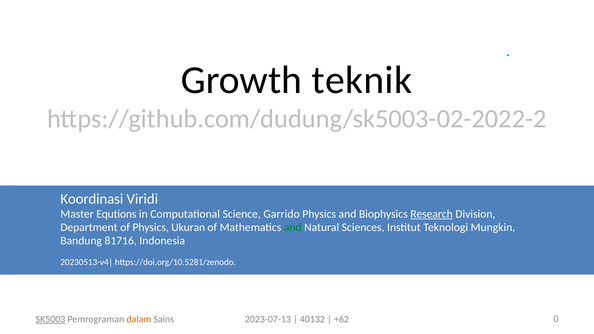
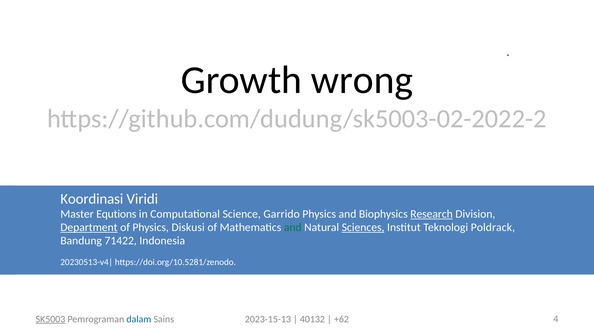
teknik: teknik -> wrong (362, 80)
Department underline: none -> present (89, 228)
Ukuran: Ukuran -> Diskusi (188, 228)
Sciences underline: none -> present (363, 228)
Mungkin: Mungkin -> Poldrack (493, 228)
81716: 81716 -> 71422 (121, 241)
dalam colour: orange -> blue (139, 319)
2023-07-13: 2023-07-13 -> 2023-15-13 (268, 319)
0: 0 -> 4 (556, 319)
